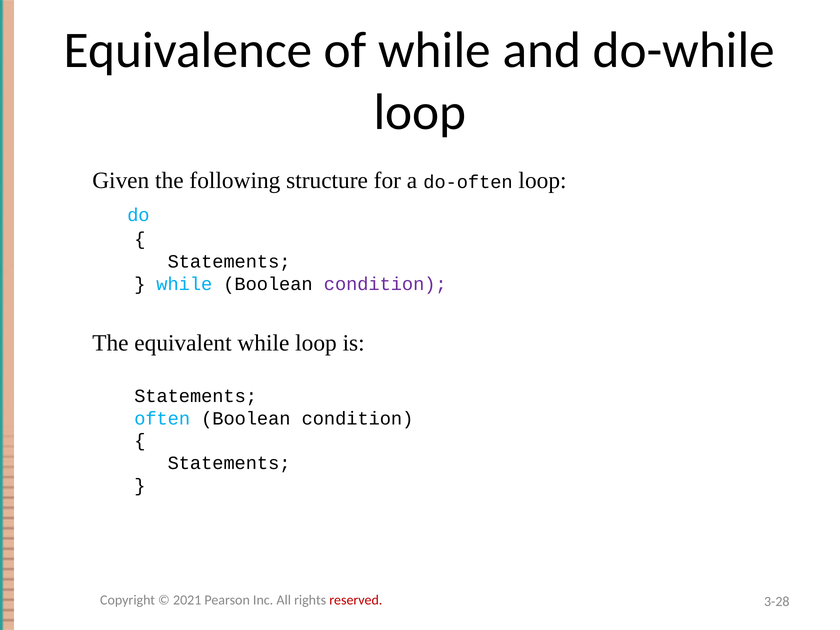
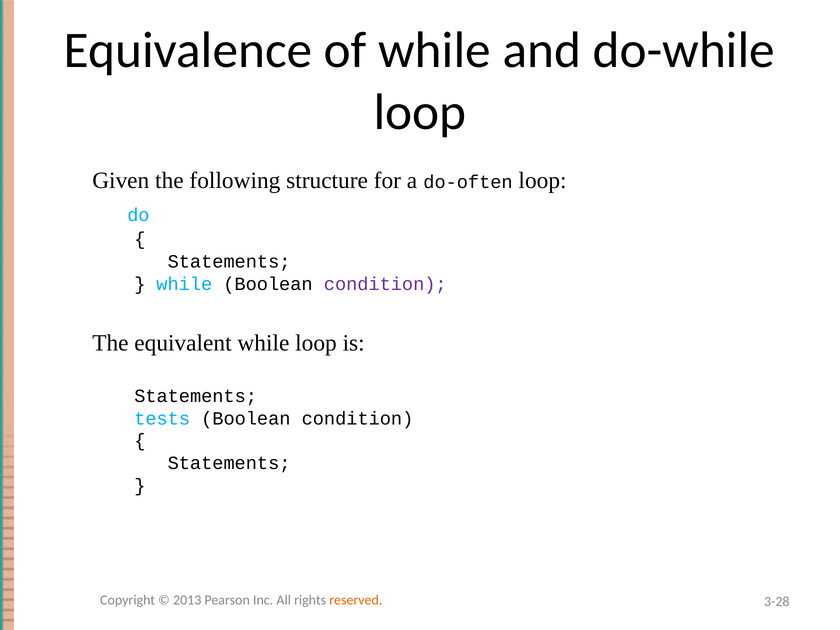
often: often -> tests (162, 418)
2021: 2021 -> 2013 (187, 600)
reserved colour: red -> orange (356, 600)
